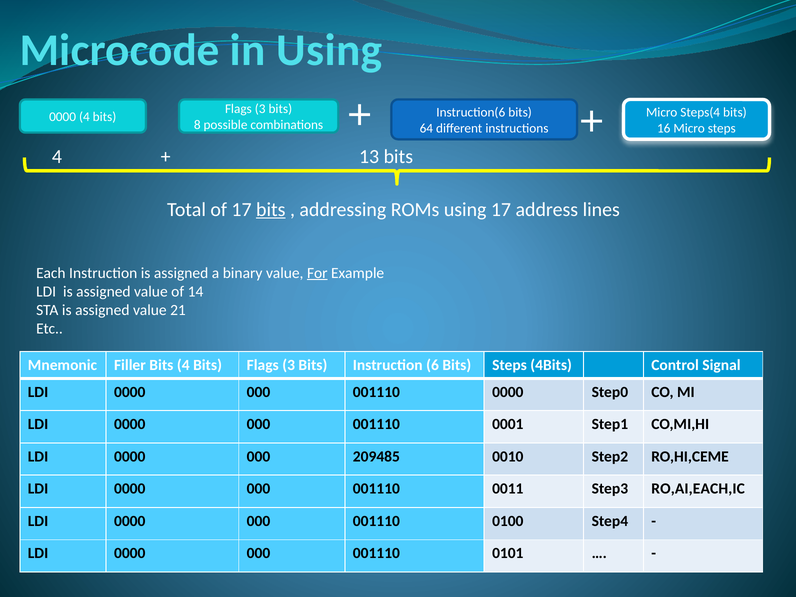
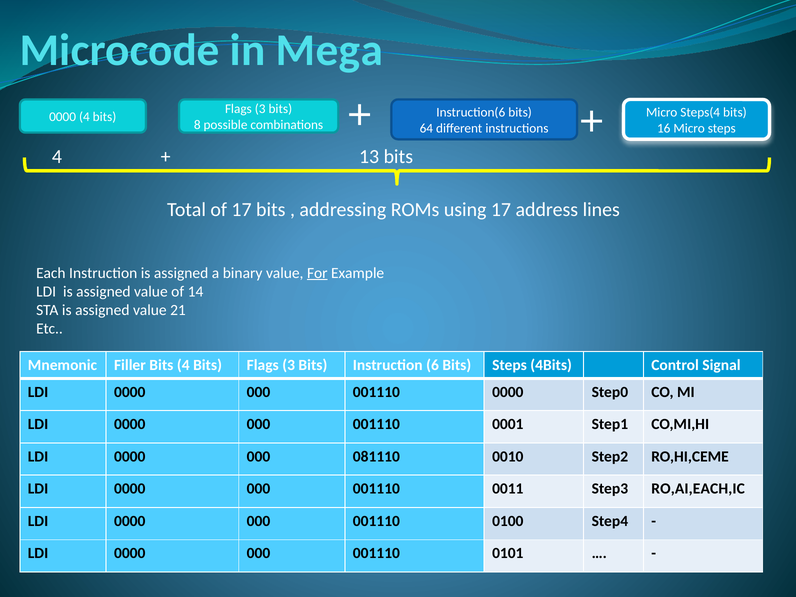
in Using: Using -> Mega (329, 50)
bits underline: present -> none (271, 210)
209485: 209485 -> 081110 (376, 457)
